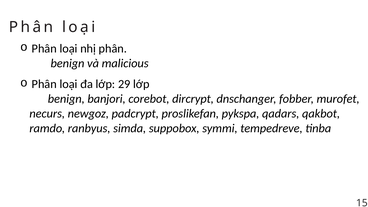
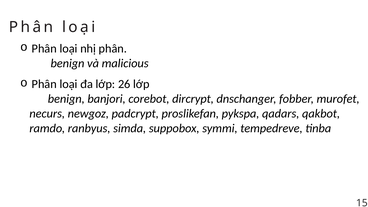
29: 29 -> 26 (124, 84)
